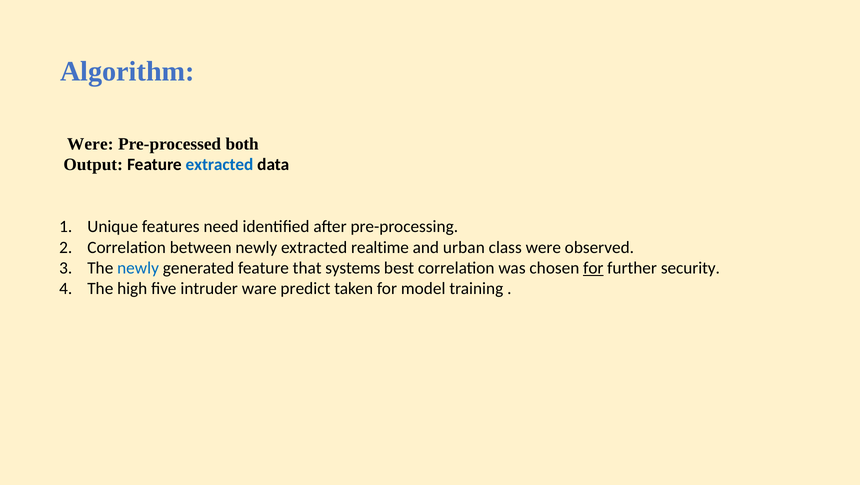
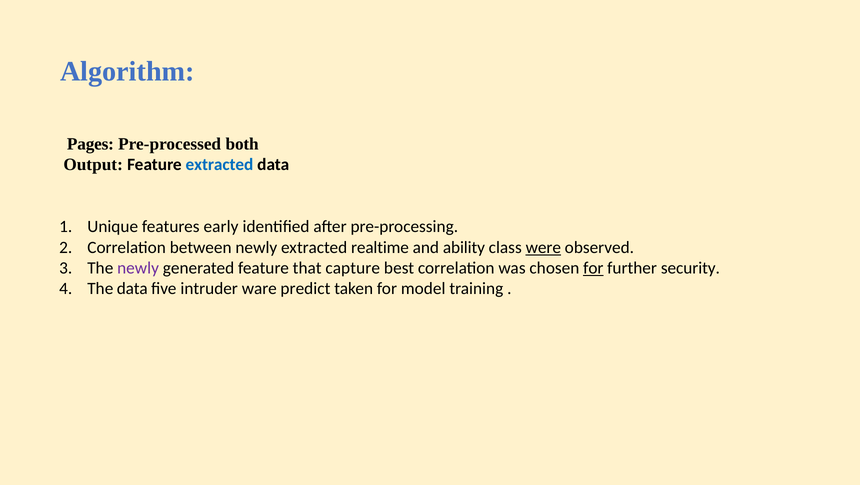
Were: Were -> Pages (90, 144)
need: need -> early (221, 227)
urban: urban -> ability (464, 247)
were underline: none -> present (543, 247)
newly colour: blue -> purple (138, 268)
systems: systems -> capture (353, 268)
The high: high -> data (132, 289)
